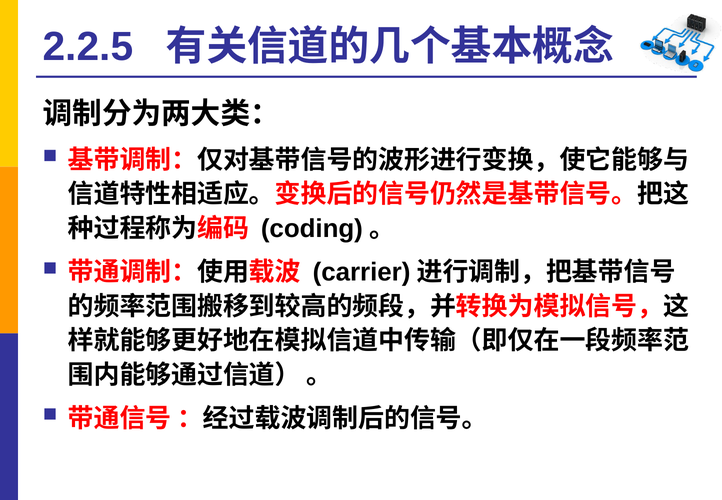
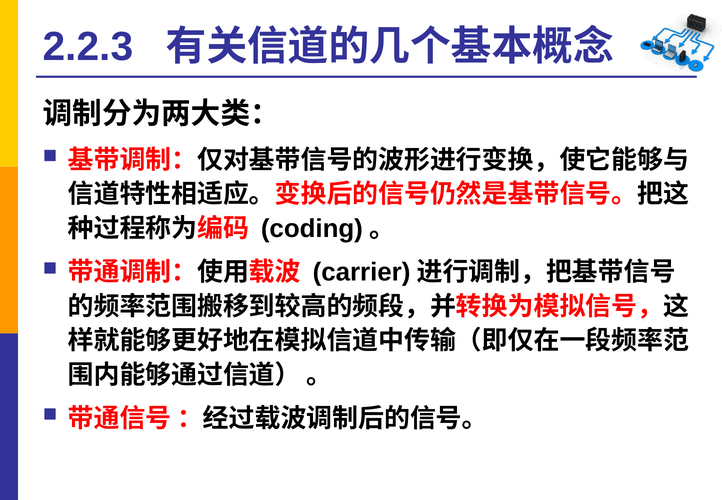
2.2.5: 2.2.5 -> 2.2.3 (88, 47)
